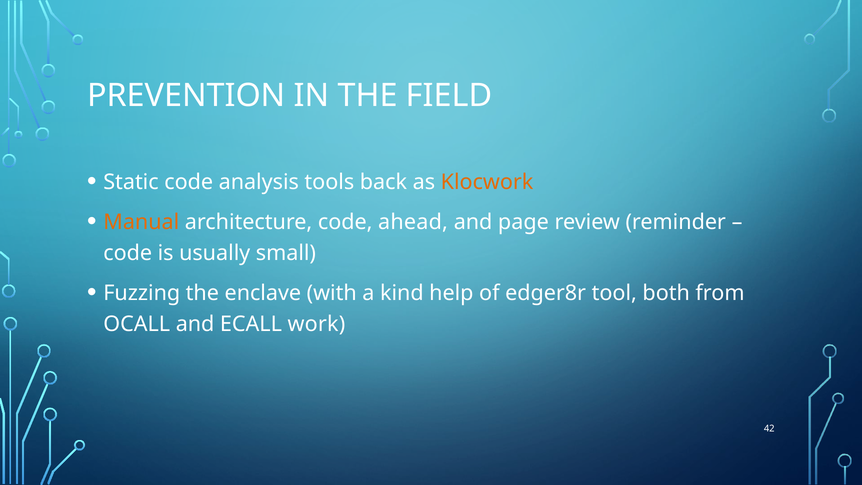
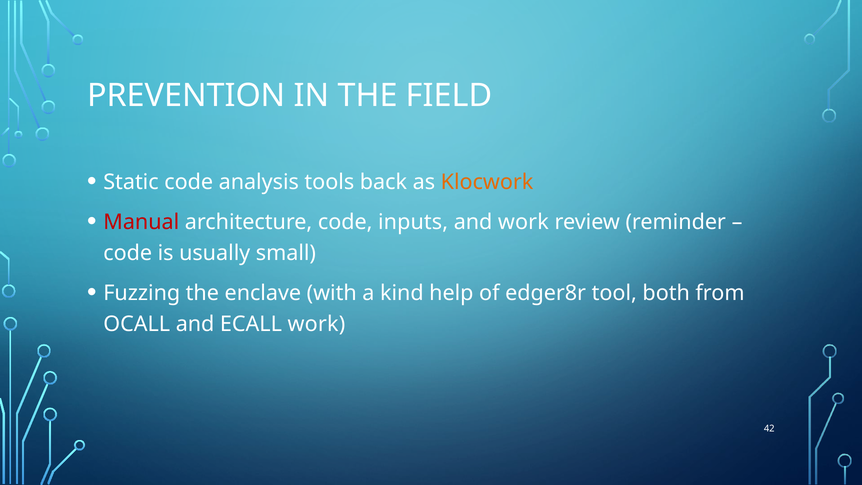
Manual colour: orange -> red (141, 222)
ahead: ahead -> inputs (413, 222)
and page: page -> work (523, 222)
